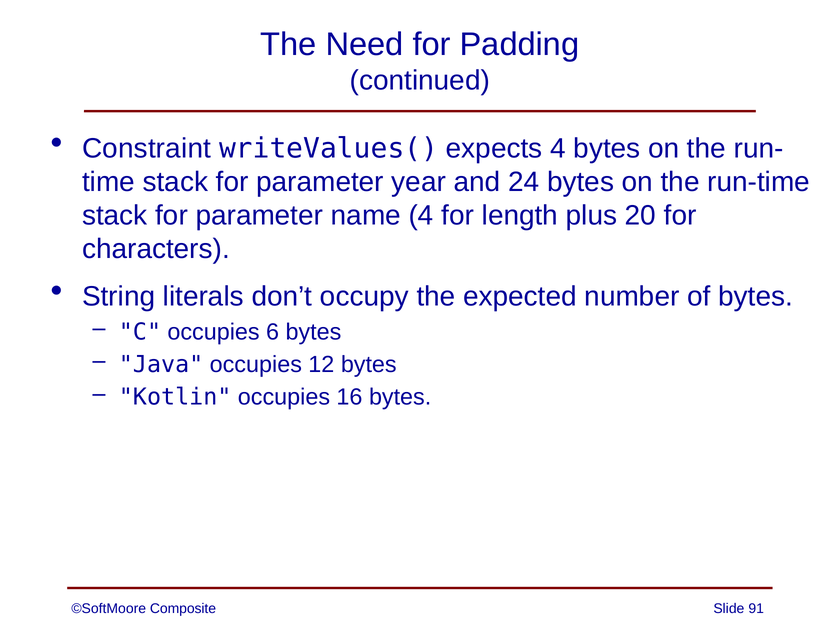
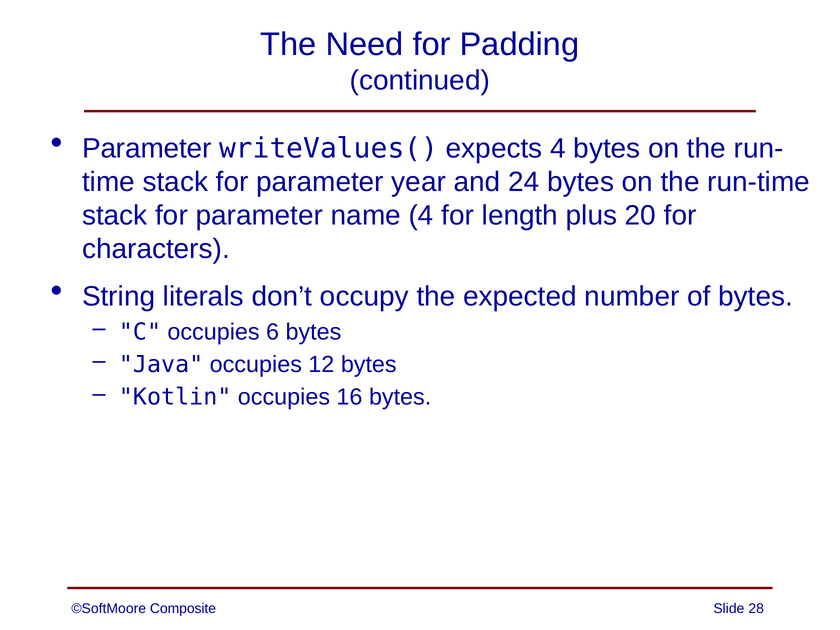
Constraint: Constraint -> Parameter (147, 148)
91: 91 -> 28 (756, 609)
